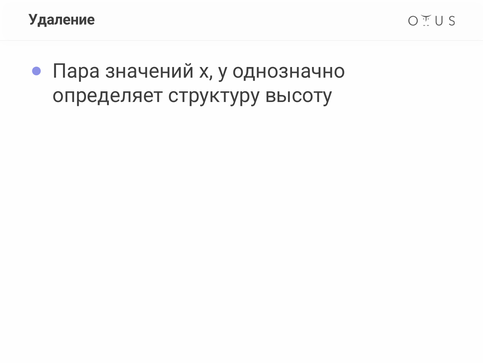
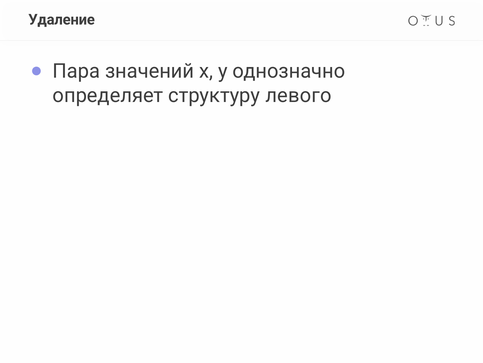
высоту: высоту -> левого (298, 95)
